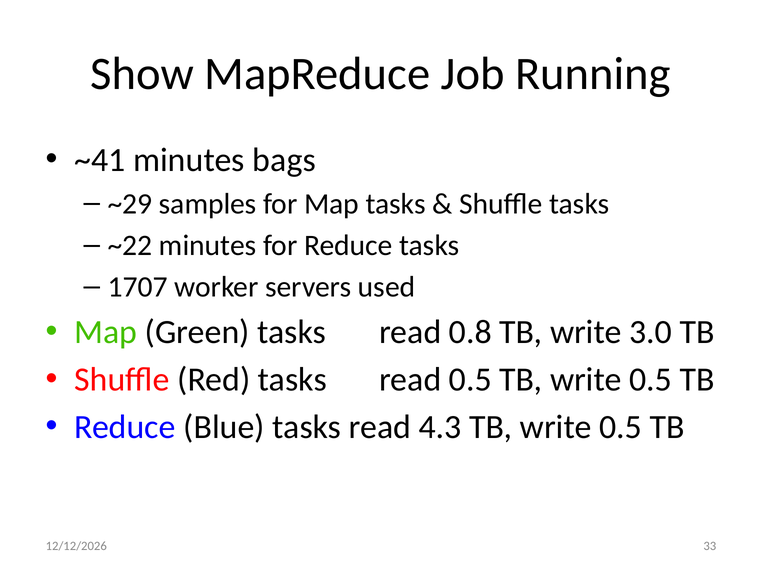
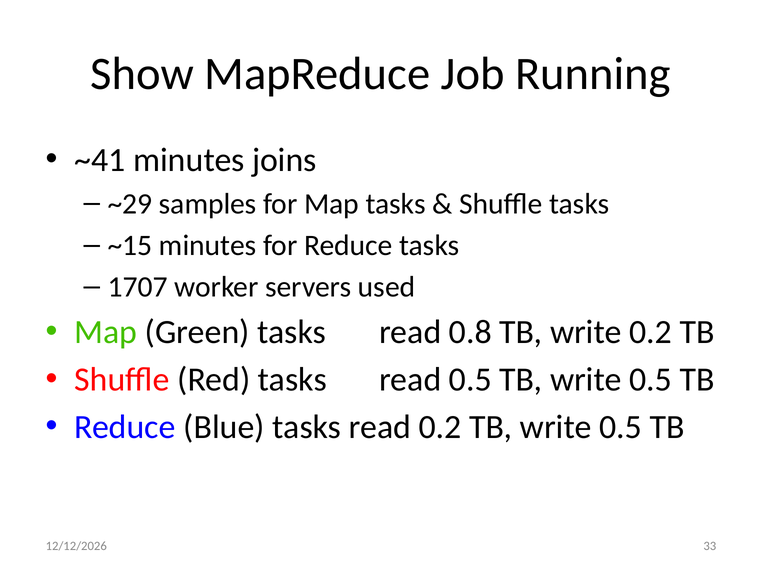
bags: bags -> joins (284, 160)
~22: ~22 -> ~15 (130, 245)
write 3.0: 3.0 -> 0.2 (651, 332)
read 4.3: 4.3 -> 0.2 (440, 427)
